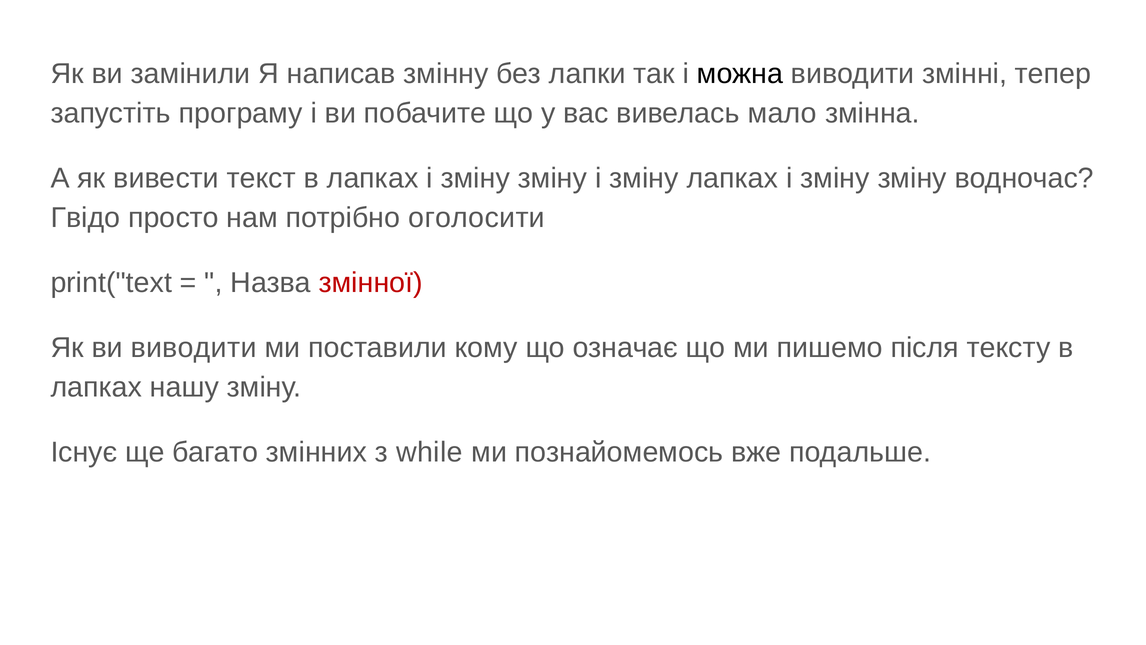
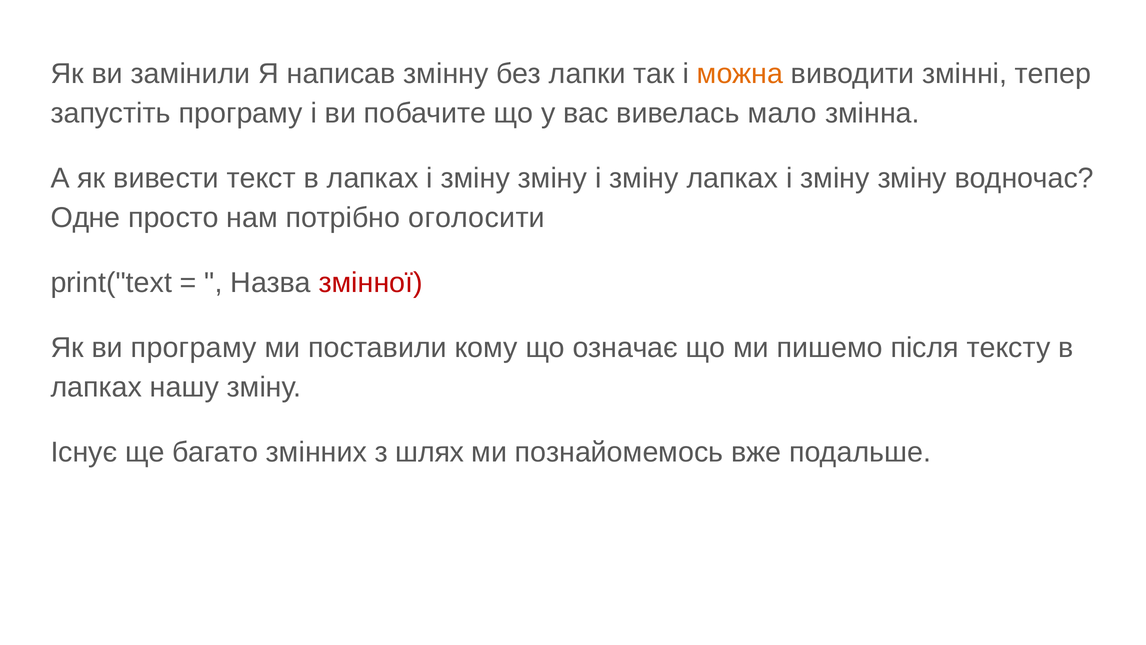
можна colour: black -> orange (740, 74)
Гвідо: Гвідо -> Одне (85, 218)
ви виводити: виводити -> програму (194, 348)
while: while -> шлях (430, 452)
